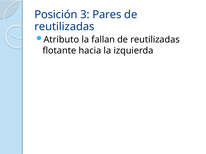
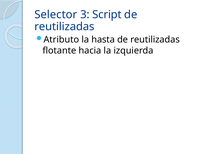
Posición: Posición -> Selector (56, 15)
Pares: Pares -> Script (107, 15)
fallan: fallan -> hasta (103, 40)
